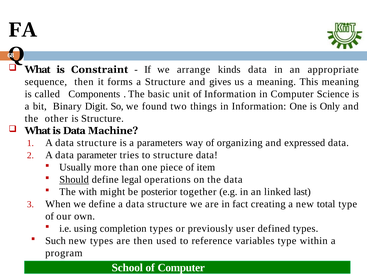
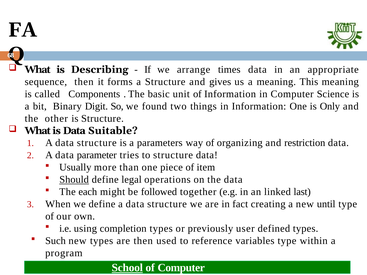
Constraint: Constraint -> Describing (100, 70)
kinds: kinds -> times (229, 70)
Machine: Machine -> Suitable (113, 131)
expressed: expressed -> restriction (305, 143)
with: with -> each (88, 192)
posterior: posterior -> followed (159, 192)
total: total -> until (326, 204)
School underline: none -> present (127, 268)
